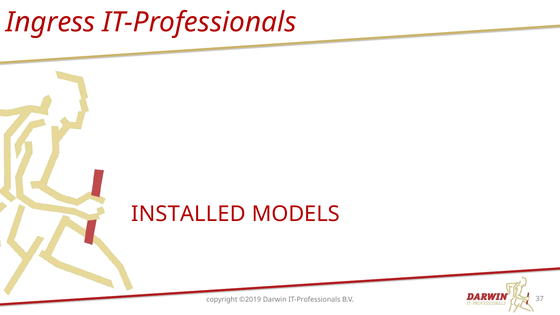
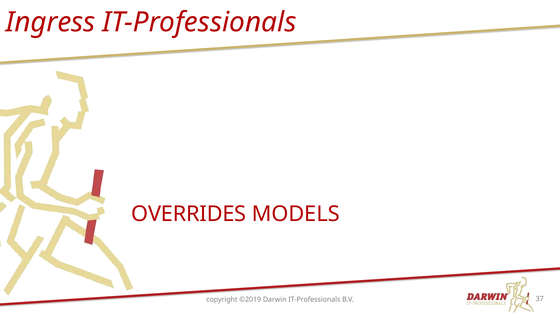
INSTALLED: INSTALLED -> OVERRIDES (189, 214)
